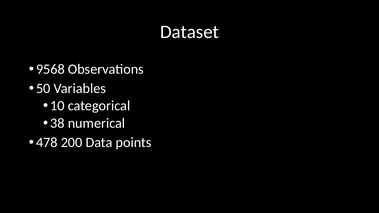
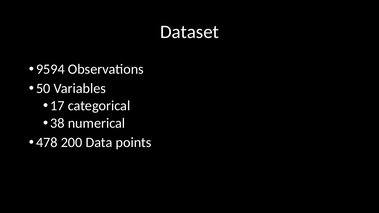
9568: 9568 -> 9594 (50, 69)
10: 10 -> 17 (57, 106)
